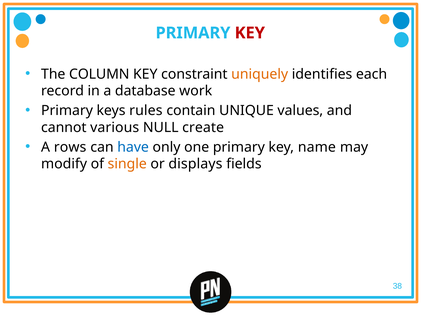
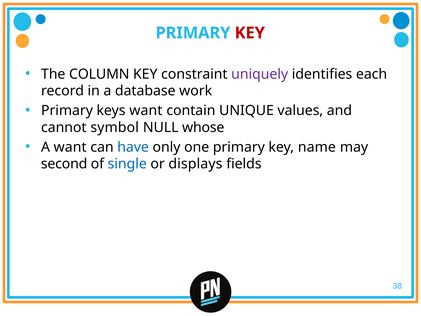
uniquely colour: orange -> purple (260, 74)
keys rules: rules -> want (146, 111)
various: various -> symbol (115, 127)
create: create -> whose (203, 127)
A rows: rows -> want (70, 147)
modify: modify -> second (64, 164)
single colour: orange -> blue (127, 164)
